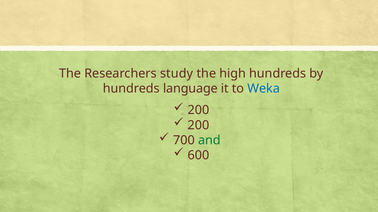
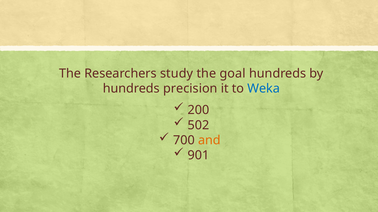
high: high -> goal (233, 74)
language: language -> precision (190, 89)
200: 200 -> 502 (199, 126)
and colour: green -> orange (209, 141)
600: 600 -> 901 (199, 156)
